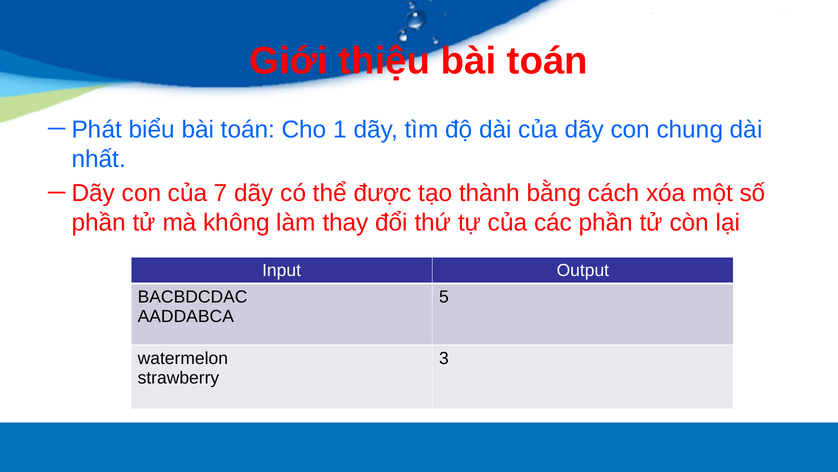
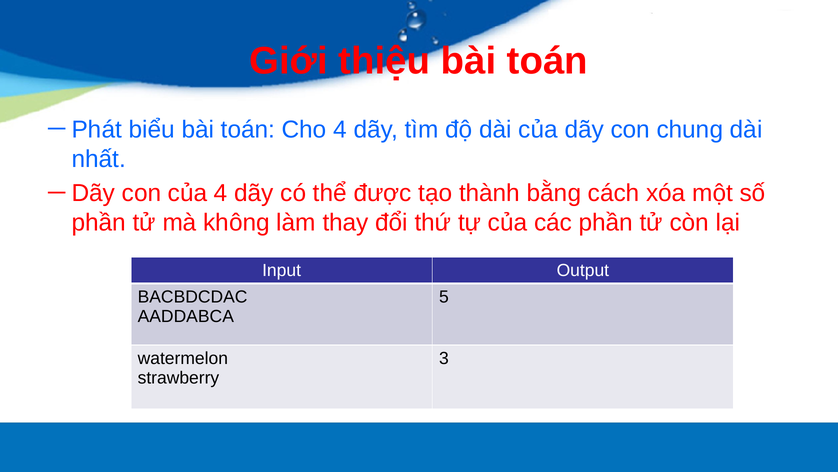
Cho 1: 1 -> 4 (340, 130)
của 7: 7 -> 4 (221, 193)
